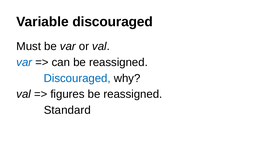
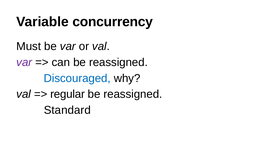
Variable discouraged: discouraged -> concurrency (113, 22)
var colour: blue -> purple (24, 62)
figures: figures -> regular (68, 94)
